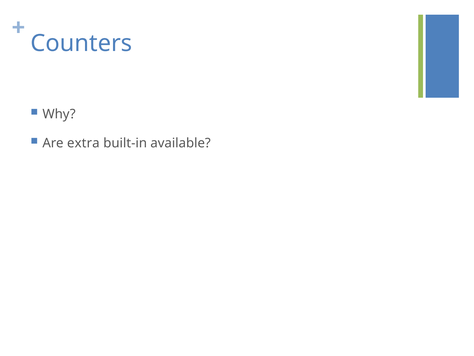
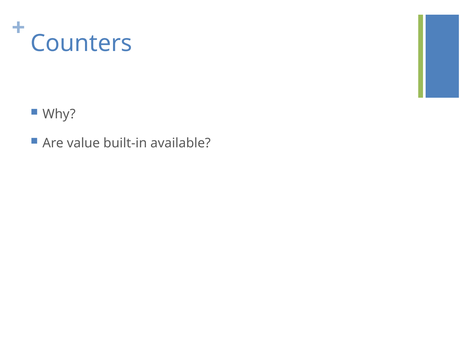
extra: extra -> value (83, 143)
